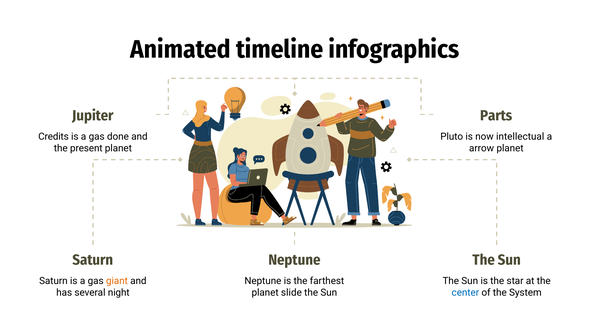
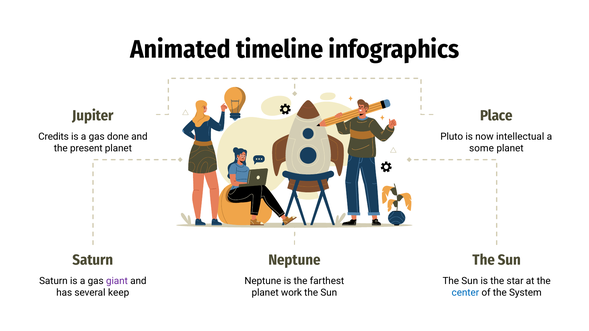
Parts: Parts -> Place (496, 116)
arrow: arrow -> some (482, 148)
giant colour: orange -> purple (117, 281)
night: night -> keep (119, 293)
slide: slide -> work (291, 293)
